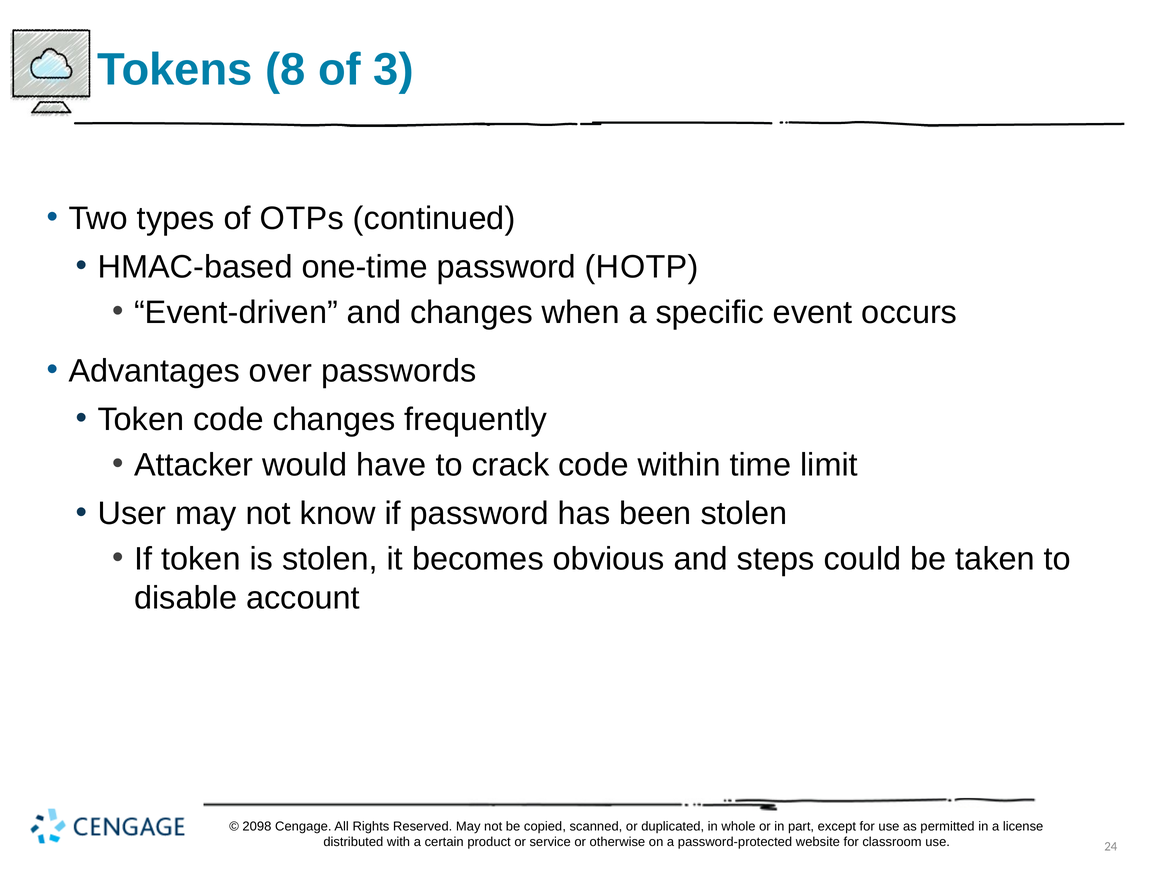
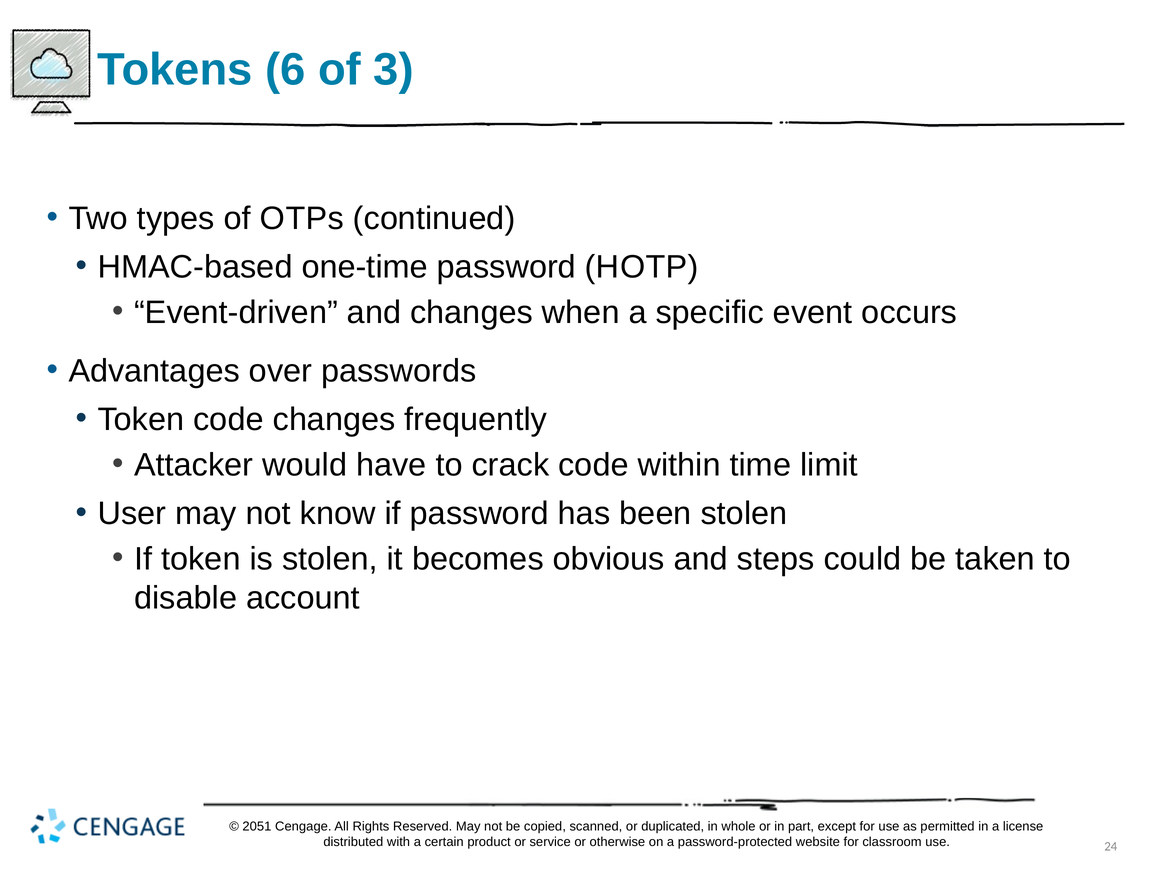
8: 8 -> 6 (285, 70)
2098: 2098 -> 2051 (257, 826)
